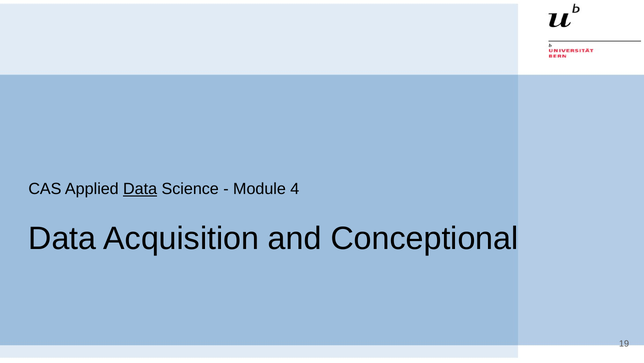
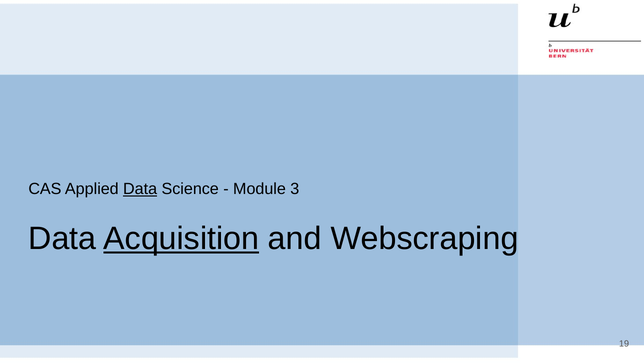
4: 4 -> 3 (295, 189)
Acquisition underline: none -> present (181, 238)
Conceptional: Conceptional -> Webscraping (425, 238)
